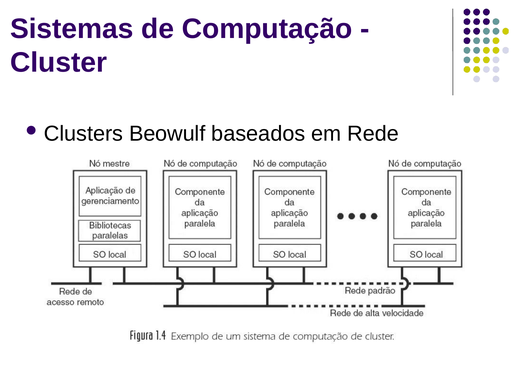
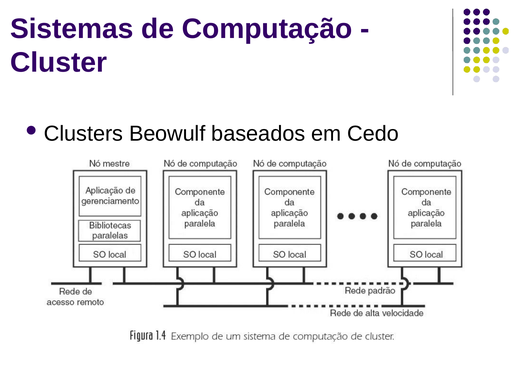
Rede: Rede -> Cedo (373, 134)
